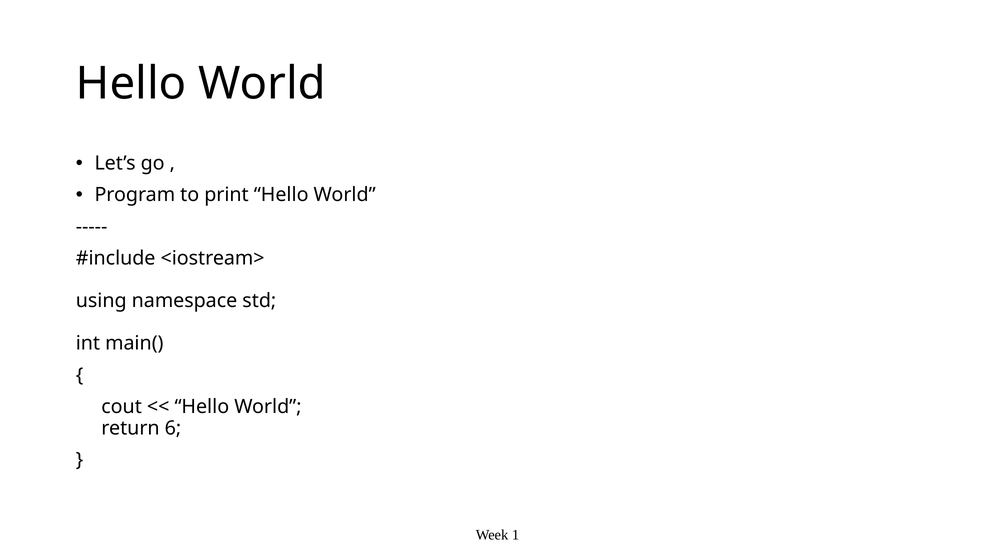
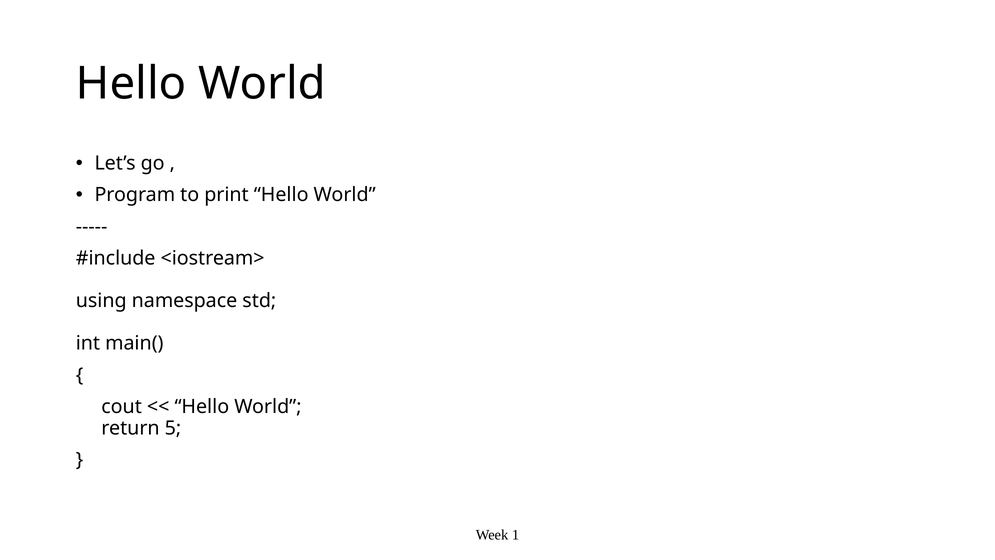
6: 6 -> 5 (173, 428)
